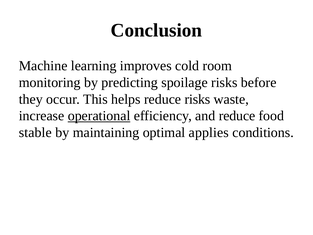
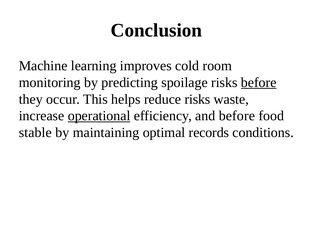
before underline: none -> present (259, 82)
and reduce: reduce -> before (237, 116)
applies: applies -> records (209, 132)
